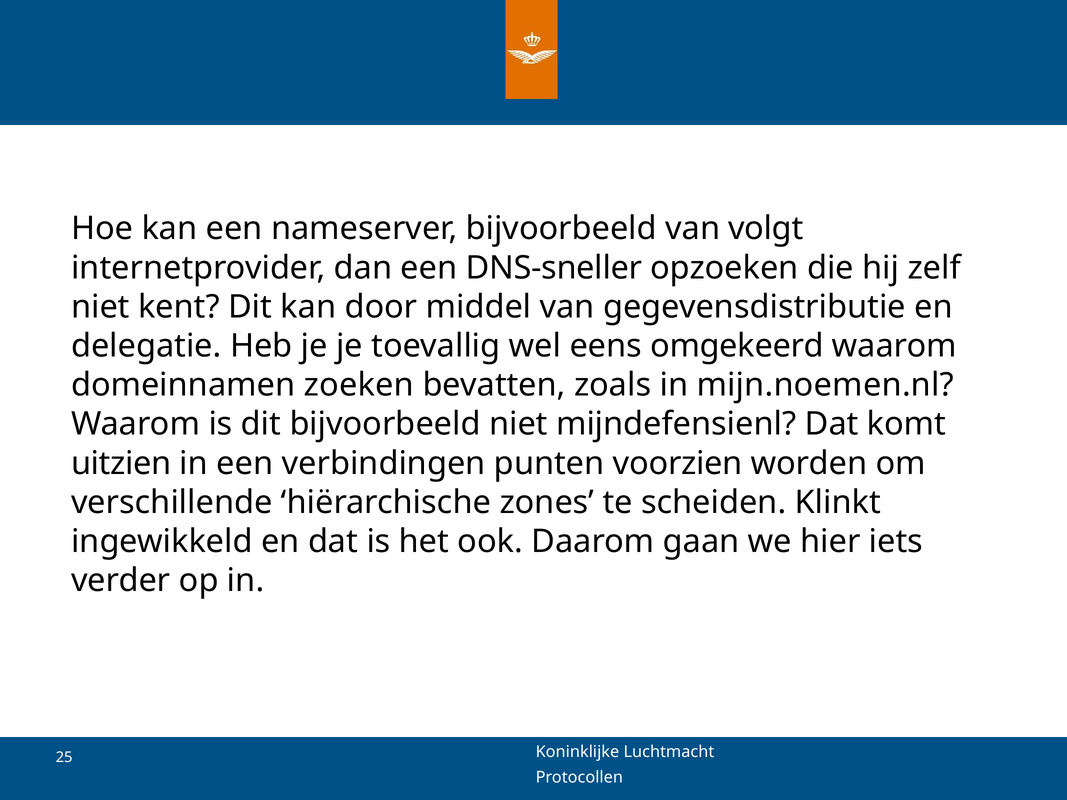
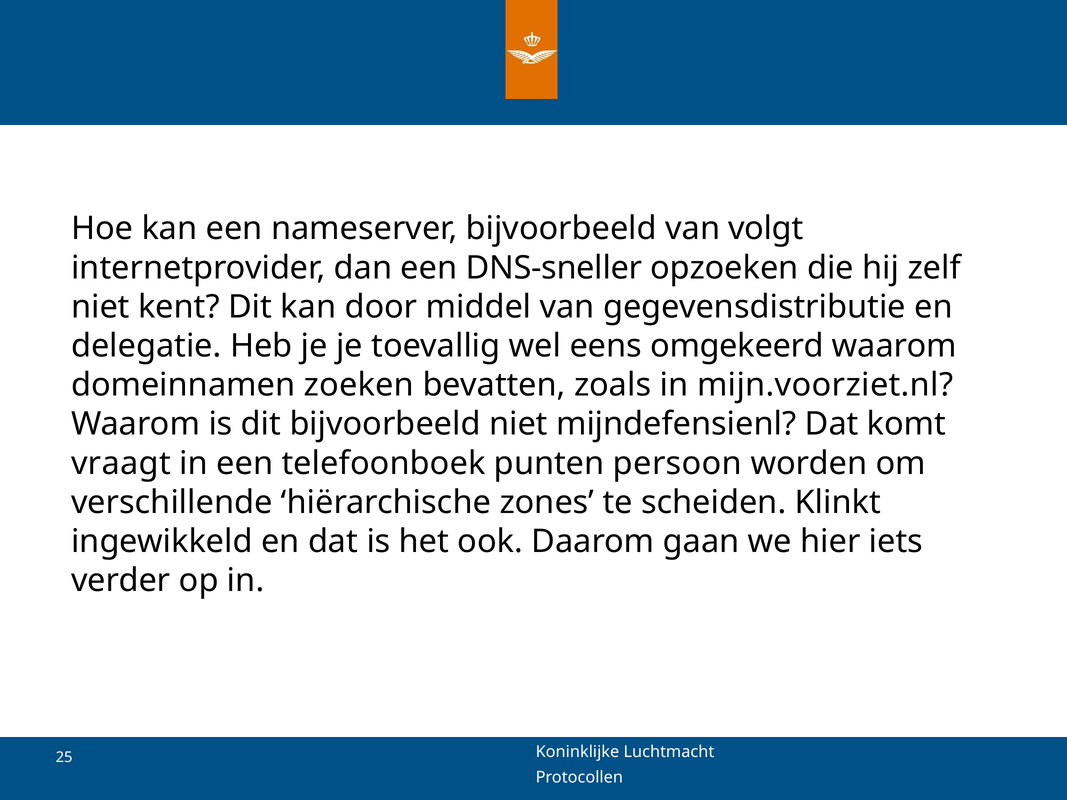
mijn.noemen.nl: mijn.noemen.nl -> mijn.voorziet.nl (825, 385)
uitzien: uitzien -> vraagt (121, 463)
verbindingen: verbindingen -> telefoonboek (384, 463)
voorzien: voorzien -> persoon (677, 463)
